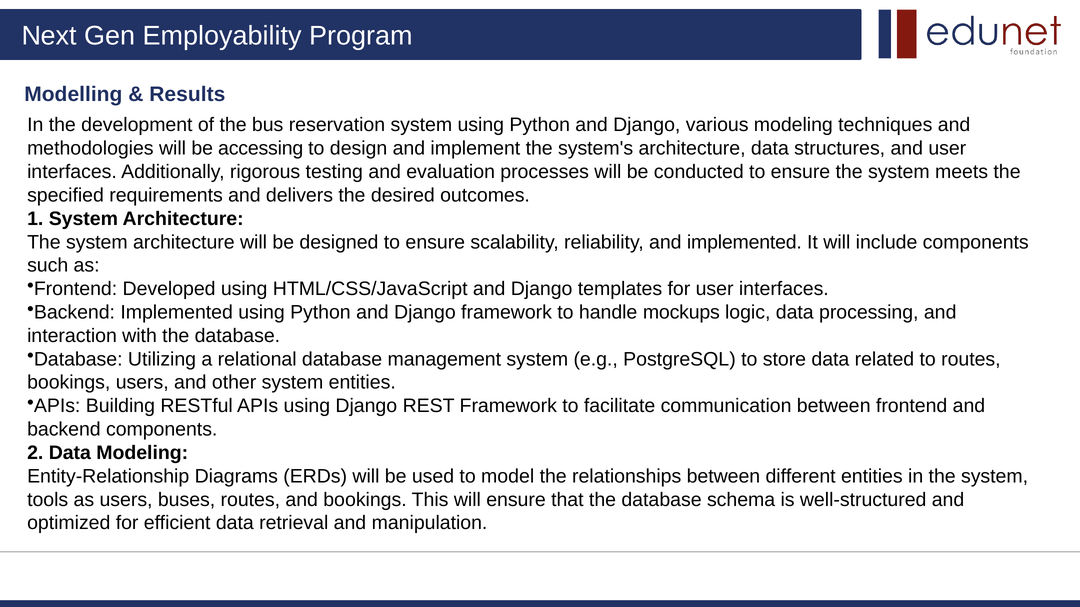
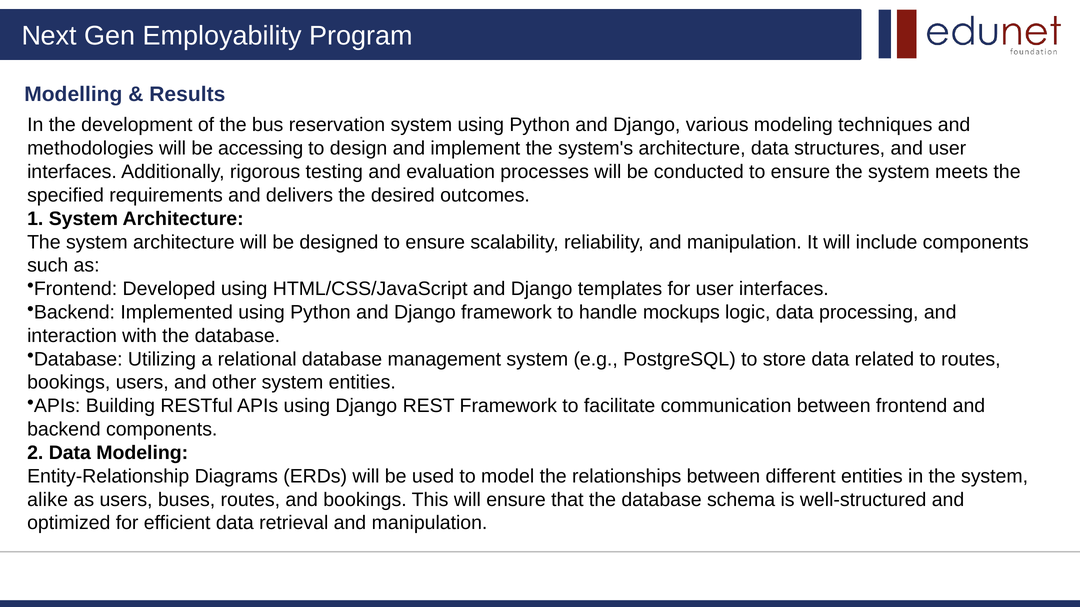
reliability and implemented: implemented -> manipulation (744, 242)
tools: tools -> alike (48, 500)
